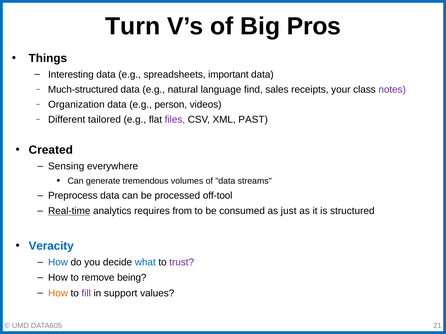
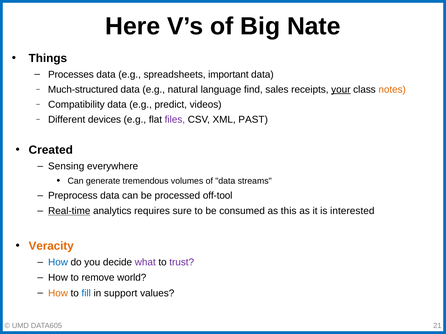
Turn: Turn -> Here (133, 26)
Pros: Pros -> Nate (314, 26)
Interesting: Interesting -> Processes (71, 75)
your underline: none -> present (341, 90)
notes colour: purple -> orange (392, 90)
Organization: Organization -> Compatibility (76, 105)
person: person -> predict (171, 105)
tailored: tailored -> devices (105, 120)
from: from -> sure (182, 211)
just: just -> this (289, 211)
structured: structured -> interested (352, 211)
Veracity colour: blue -> orange (51, 246)
what colour: blue -> purple (145, 263)
being: being -> world (132, 278)
fill colour: purple -> blue (86, 294)
